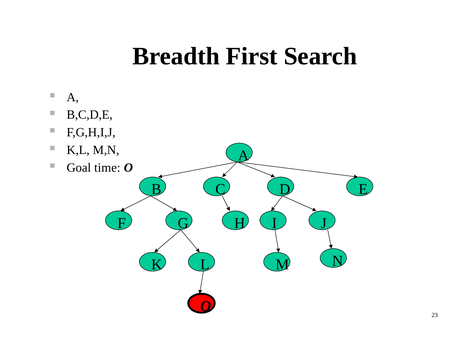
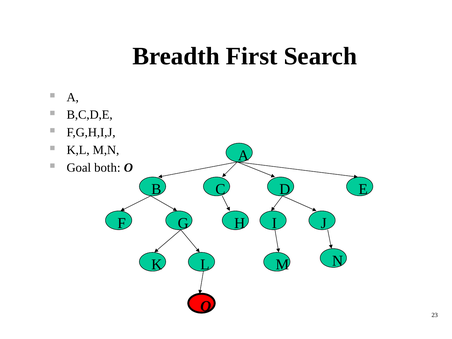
time: time -> both (107, 168)
